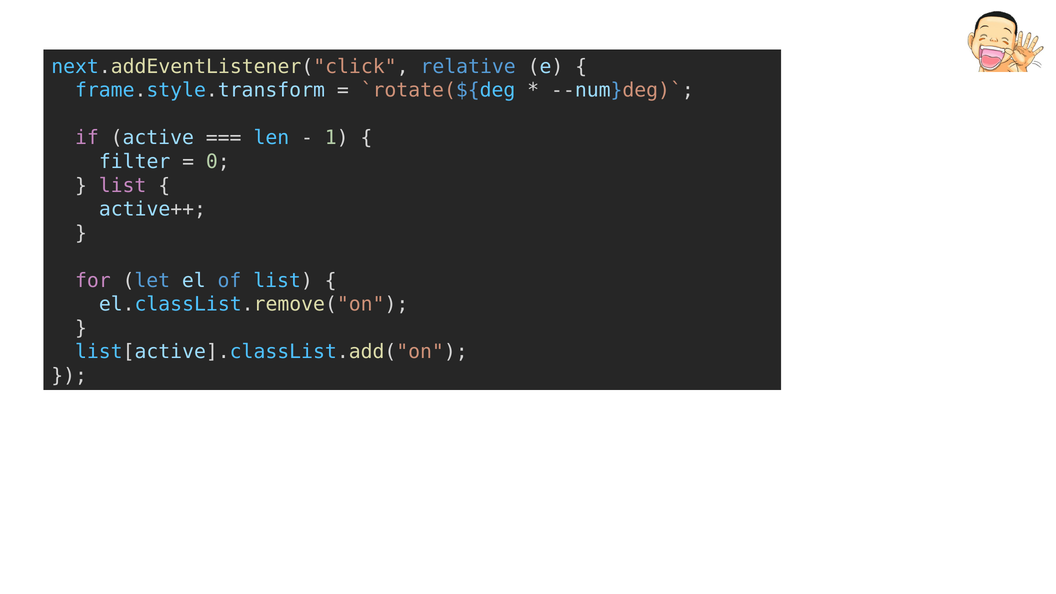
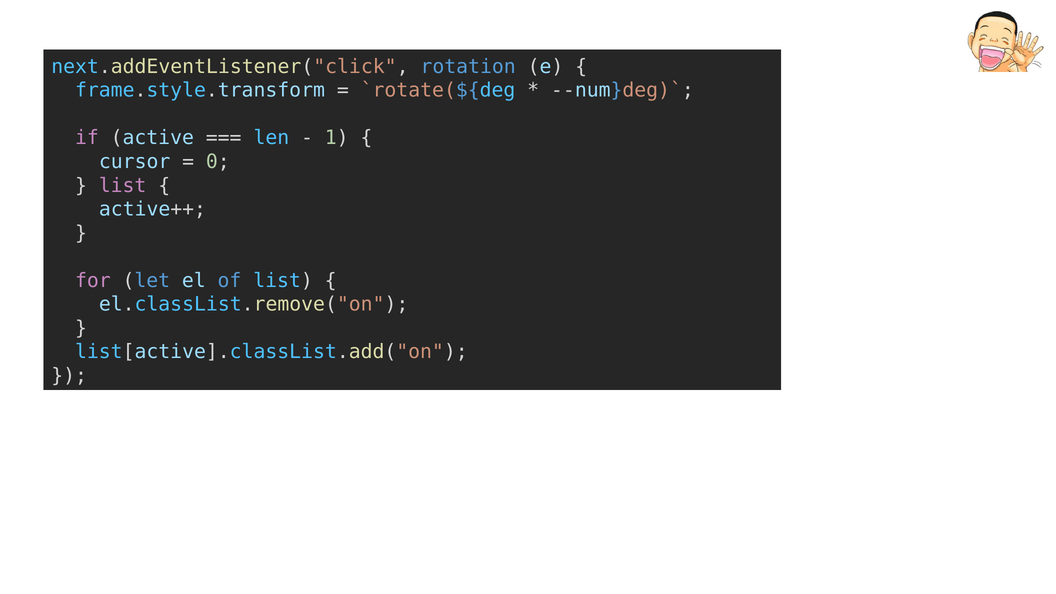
relative: relative -> rotation (468, 67)
filter: filter -> cursor (135, 162)
